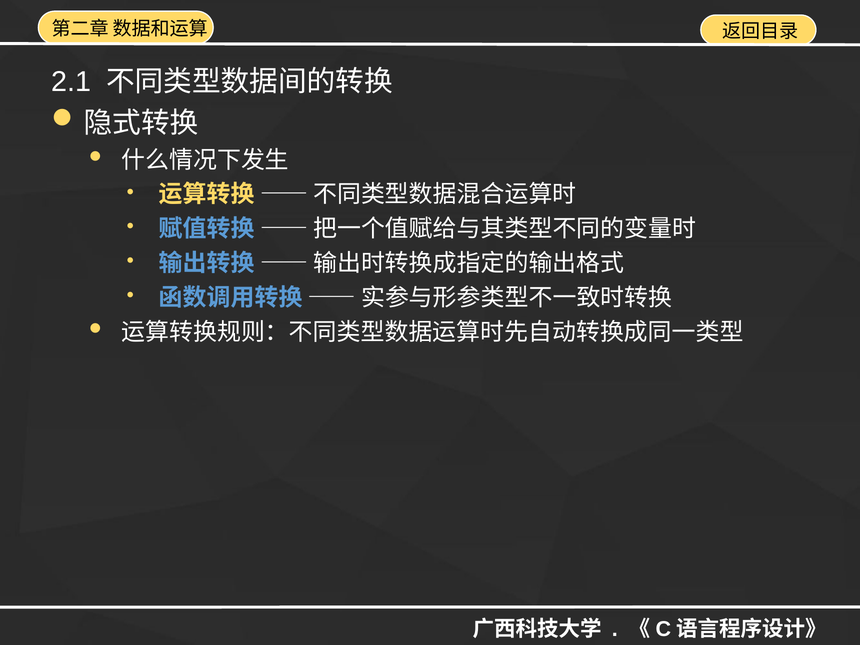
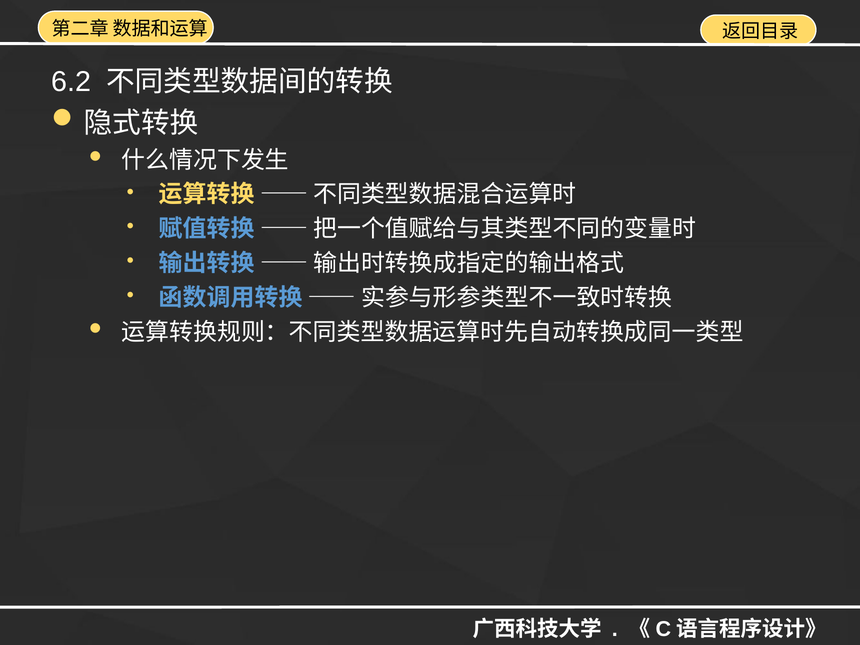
2.1: 2.1 -> 6.2 (71, 82)
